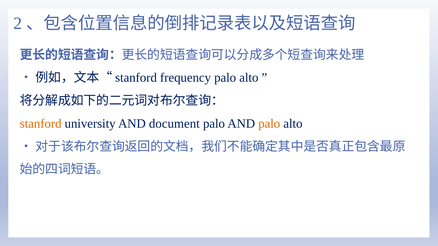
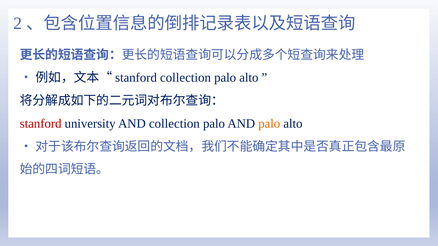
stanford frequency: frequency -> collection (186, 78)
stanford colour: orange -> red (41, 124)
AND document: document -> collection (174, 124)
